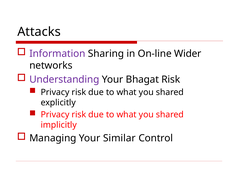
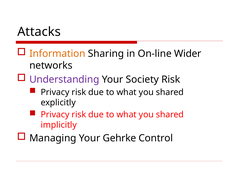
Information colour: purple -> orange (57, 53)
Bhagat: Bhagat -> Society (142, 79)
Similar: Similar -> Gehrke (119, 138)
